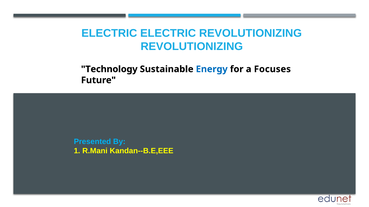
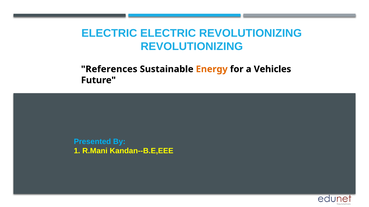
Technology: Technology -> References (109, 69)
Energy colour: blue -> orange (212, 69)
Focuses: Focuses -> Vehicles (272, 69)
